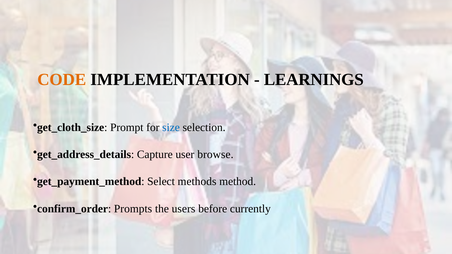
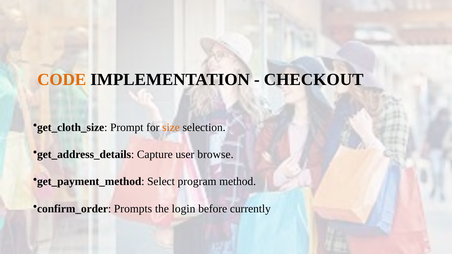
LEARNINGS: LEARNINGS -> CHECKOUT (314, 80)
size colour: blue -> orange (171, 127)
methods: methods -> program (197, 182)
users: users -> login (184, 209)
